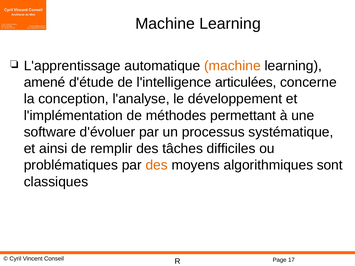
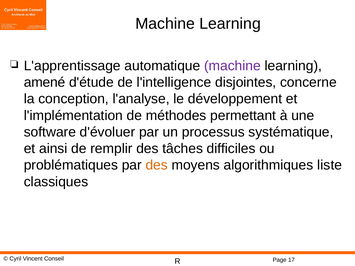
machine colour: orange -> purple (232, 66)
articulées: articulées -> disjointes (246, 82)
sont: sont -> liste (330, 165)
